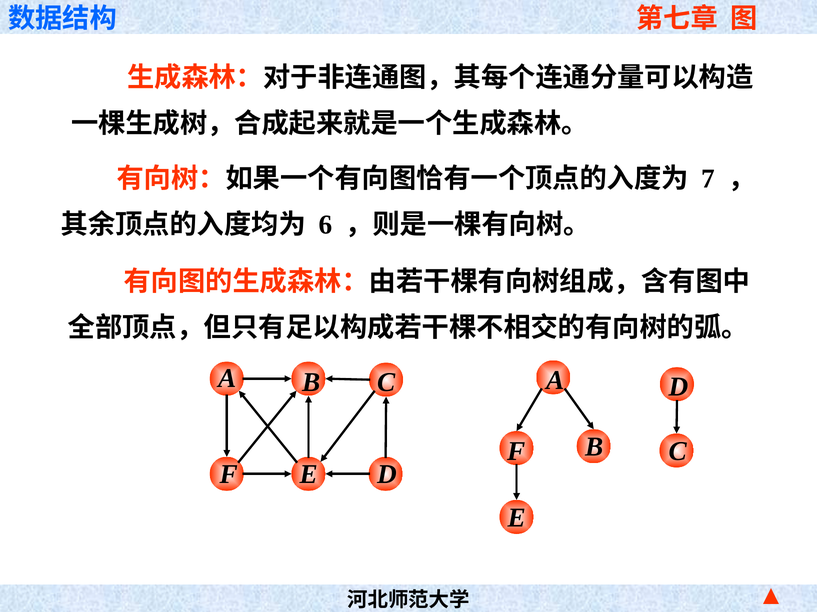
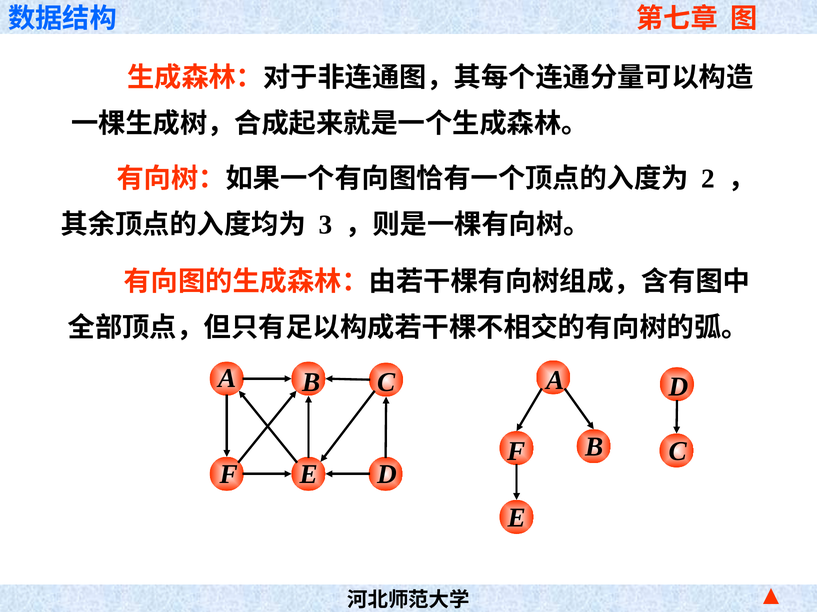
7: 7 -> 2 (708, 179)
6: 6 -> 3 (325, 225)
